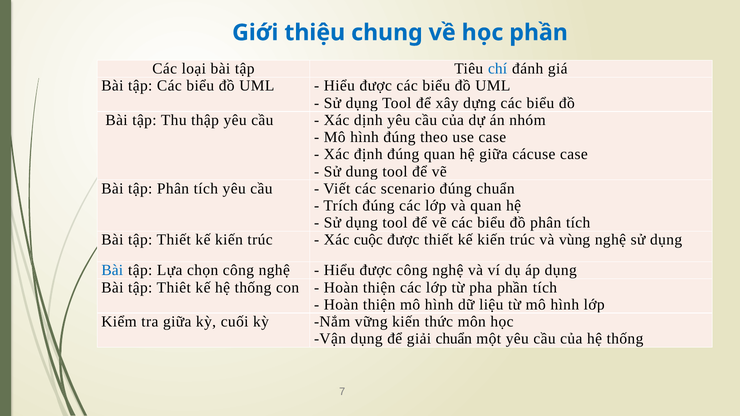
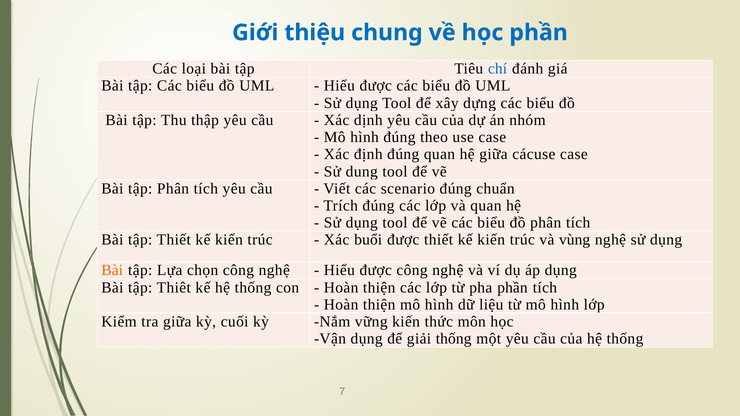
cuộc: cuộc -> buổi (368, 240)
Bài colour: blue -> orange (112, 271)
giải chuẩn: chuẩn -> thống (454, 339)
